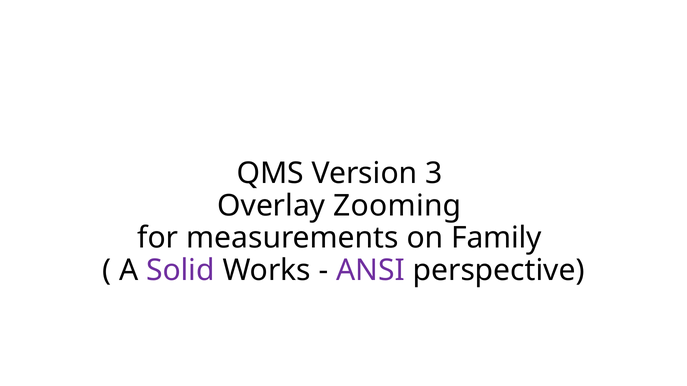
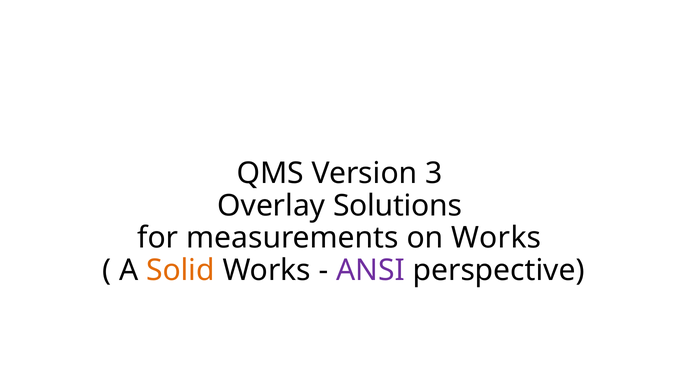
Zooming: Zooming -> Solutions (398, 206)
on Family: Family -> Works (496, 238)
Solid colour: purple -> orange (180, 271)
